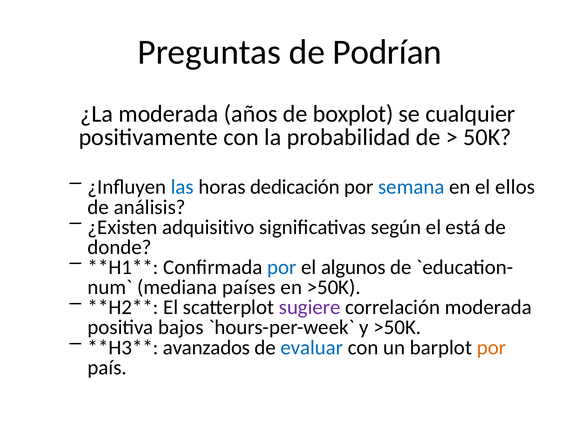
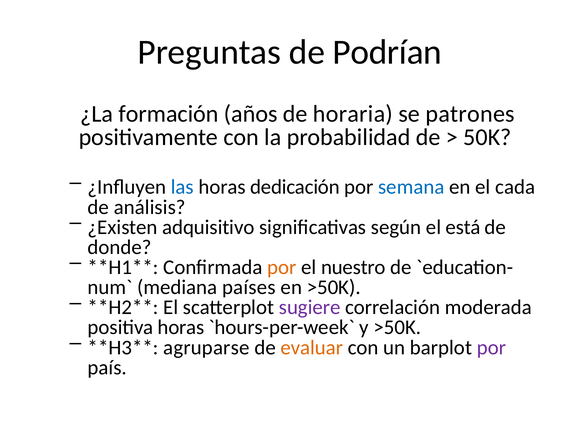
¿La moderada: moderada -> formación (169, 114)
boxplot: boxplot -> horaria (353, 114)
cualquier: cualquier -> patrones (470, 114)
ellos: ellos -> cada (515, 187)
por colour: blue -> orange (282, 267)
algunos: algunos -> nuestro (353, 267)
positiva bajos: bajos -> horas (181, 328)
avanzados: avanzados -> agruparse (206, 348)
evaluar colour: blue -> orange (312, 348)
por colour: orange -> purple (491, 348)
